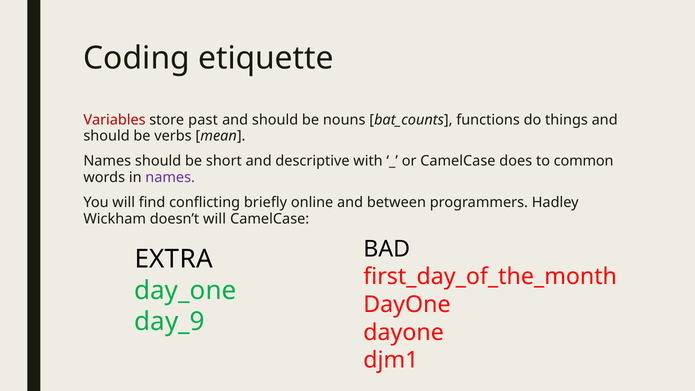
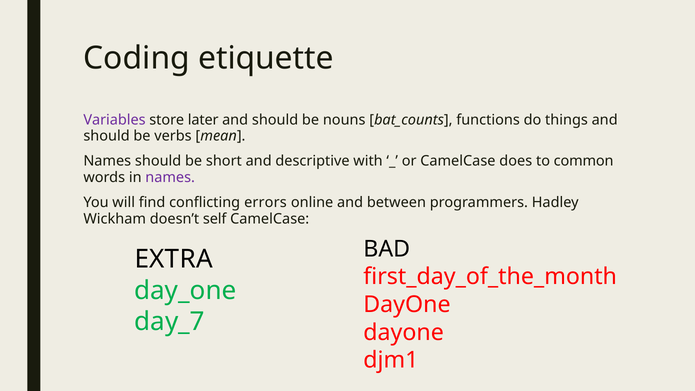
Variables colour: red -> purple (114, 120)
past: past -> later (203, 120)
briefly: briefly -> errors (265, 202)
doesn’t will: will -> self (215, 219)
day_9: day_9 -> day_7 (170, 322)
